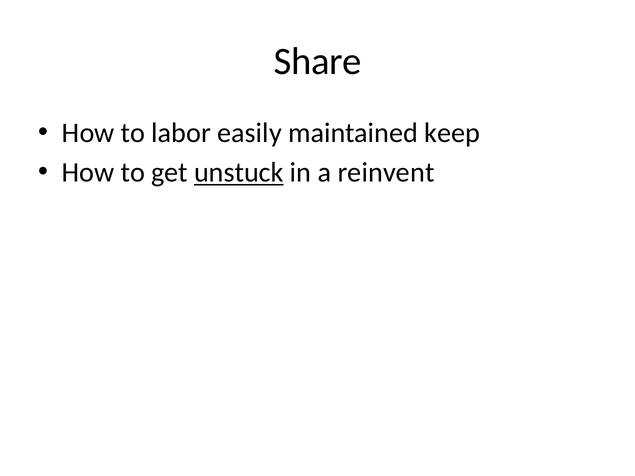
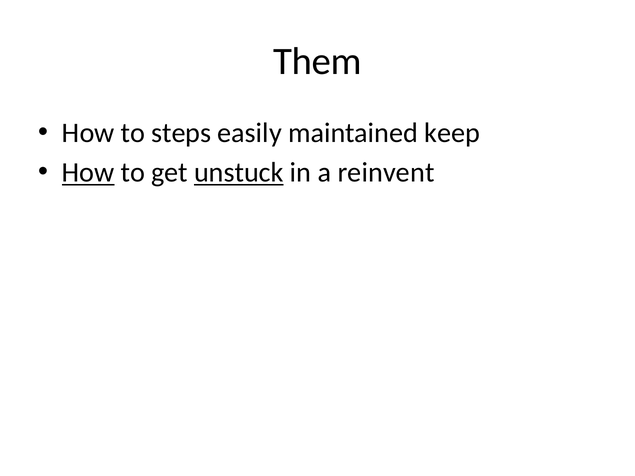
Share: Share -> Them (318, 61)
labor: labor -> steps (181, 133)
How underline: none -> present (88, 173)
